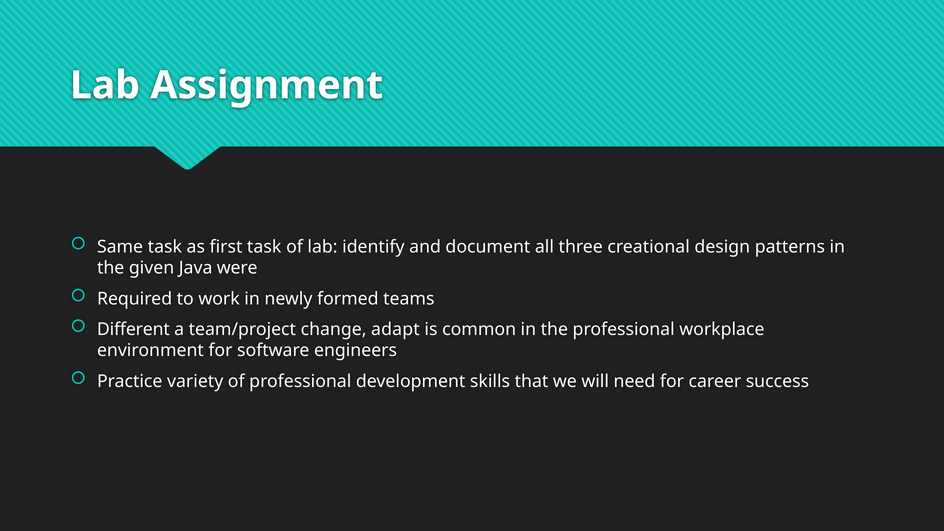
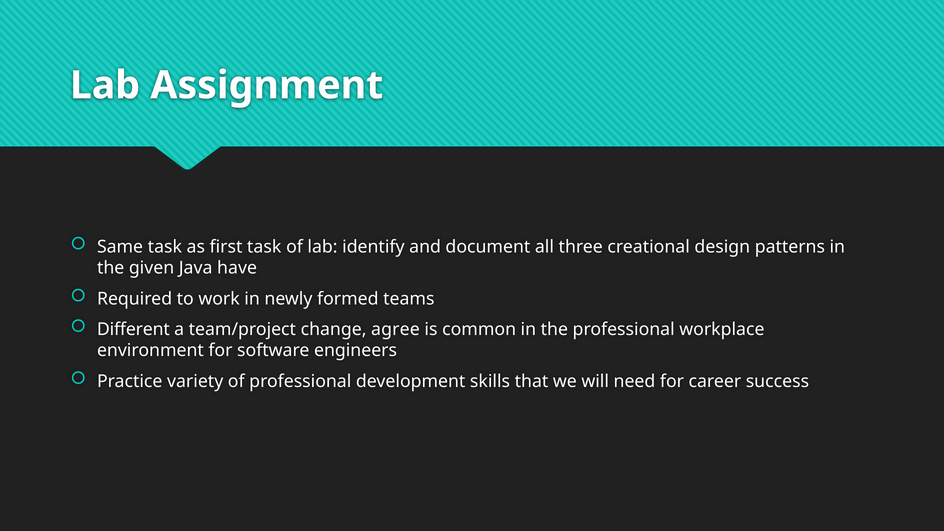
were: were -> have (237, 268)
adapt: adapt -> agree (395, 329)
